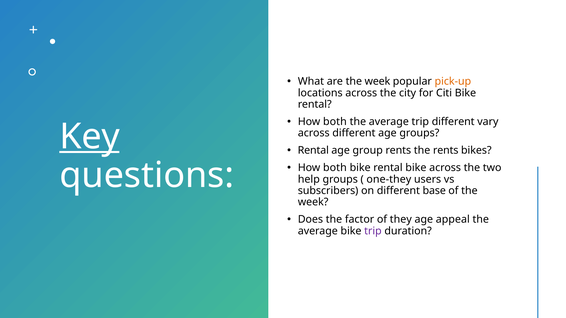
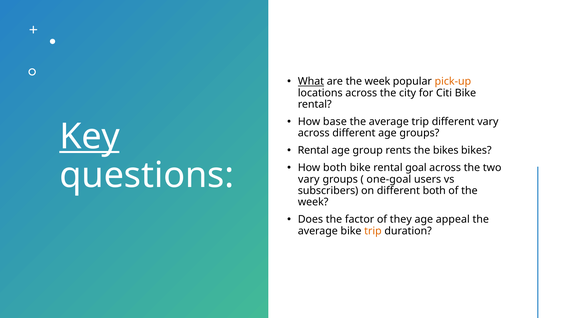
What underline: none -> present (311, 81)
both: both -> base (335, 122)
the rents: rents -> bikes (446, 151)
rental bike: bike -> goal (416, 168)
help: help -> vary (309, 179)
one-they: one-they -> one-goal (389, 179)
different base: base -> both (434, 191)
trip colour: purple -> orange (373, 231)
